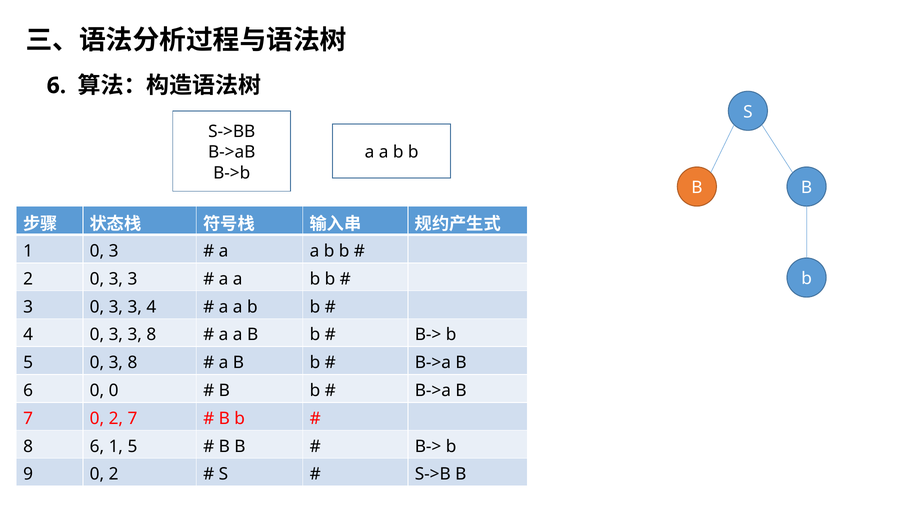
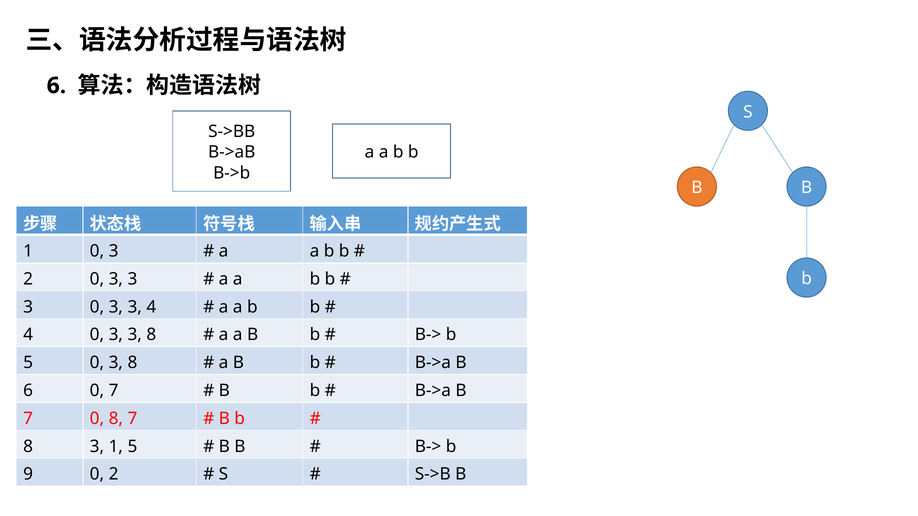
0 0: 0 -> 7 (114, 391)
7 0 2: 2 -> 8 (116, 419)
8 6: 6 -> 3 (97, 447)
